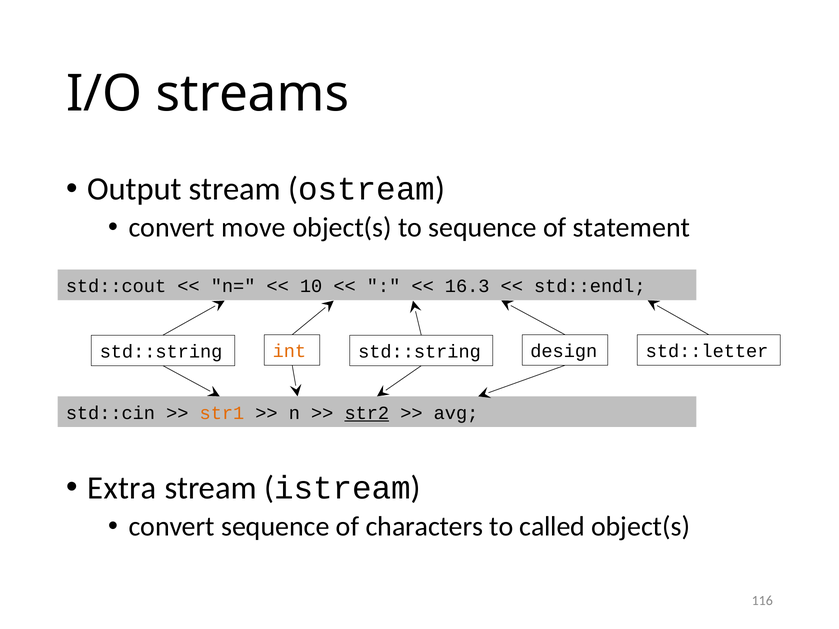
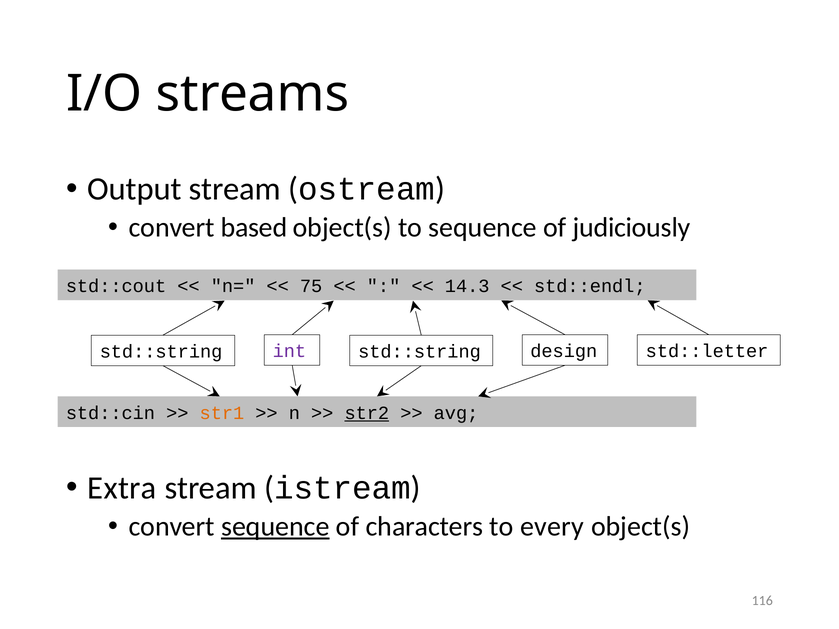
move: move -> based (254, 228)
statement: statement -> judiciously (632, 228)
10: 10 -> 75 (311, 286)
16.3: 16.3 -> 14.3 (467, 286)
int colour: orange -> purple (289, 351)
sequence underline: none -> present (275, 527)
called: called -> every (552, 527)
